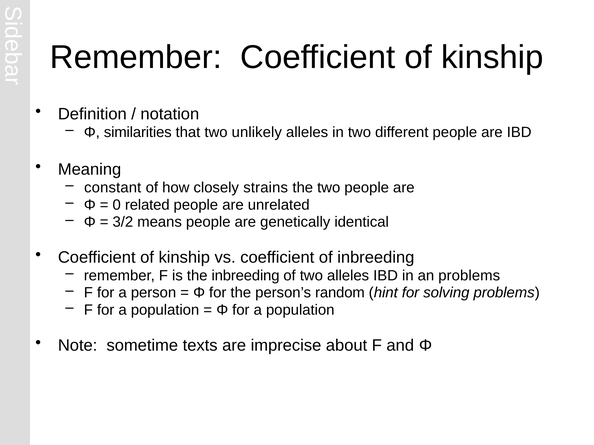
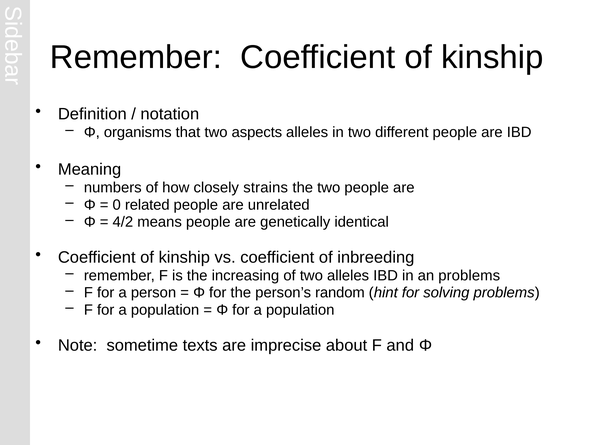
similarities: similarities -> organisms (138, 132)
unlikely: unlikely -> aspects (257, 132)
constant: constant -> numbers (113, 188)
3/2: 3/2 -> 4/2 (123, 222)
the inbreeding: inbreeding -> increasing (245, 276)
